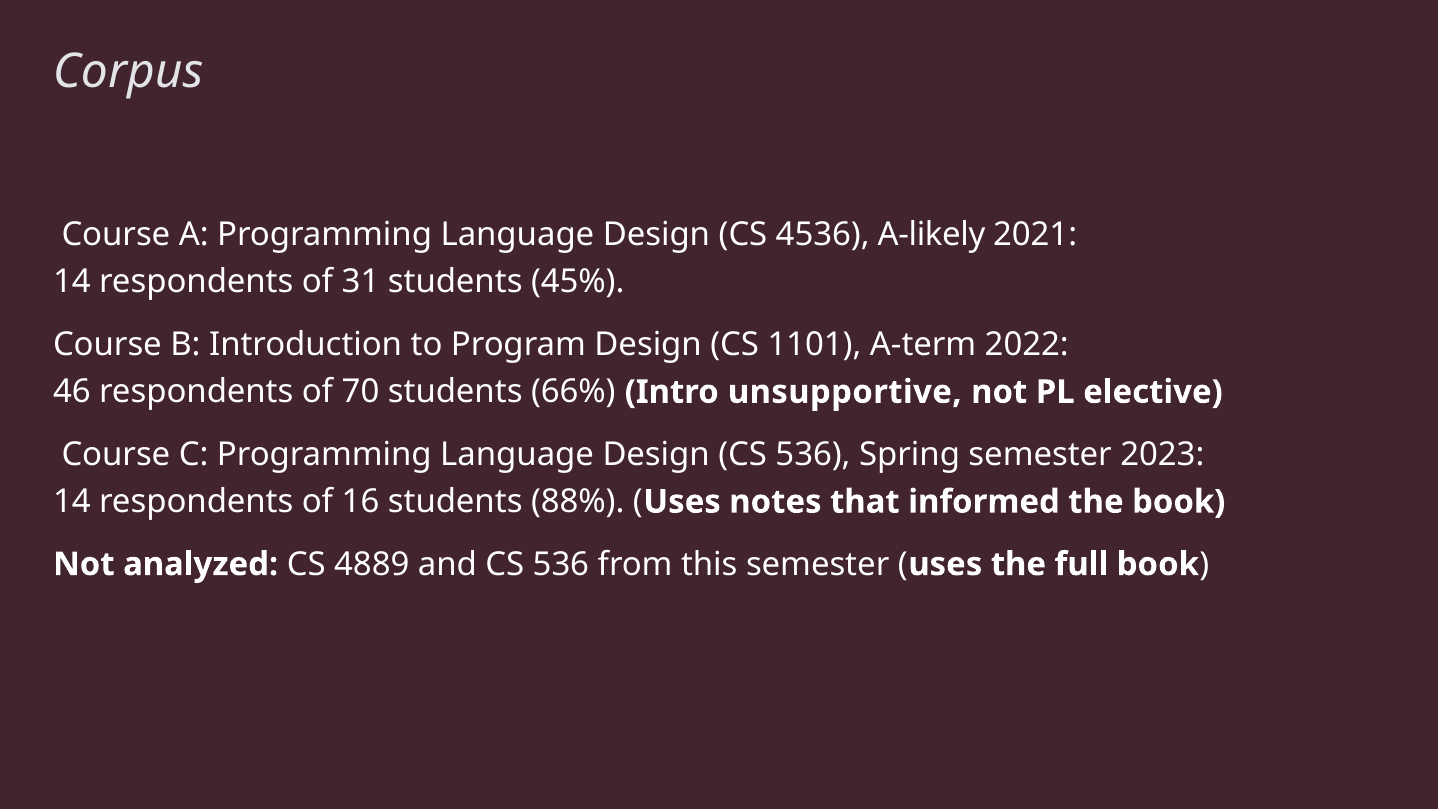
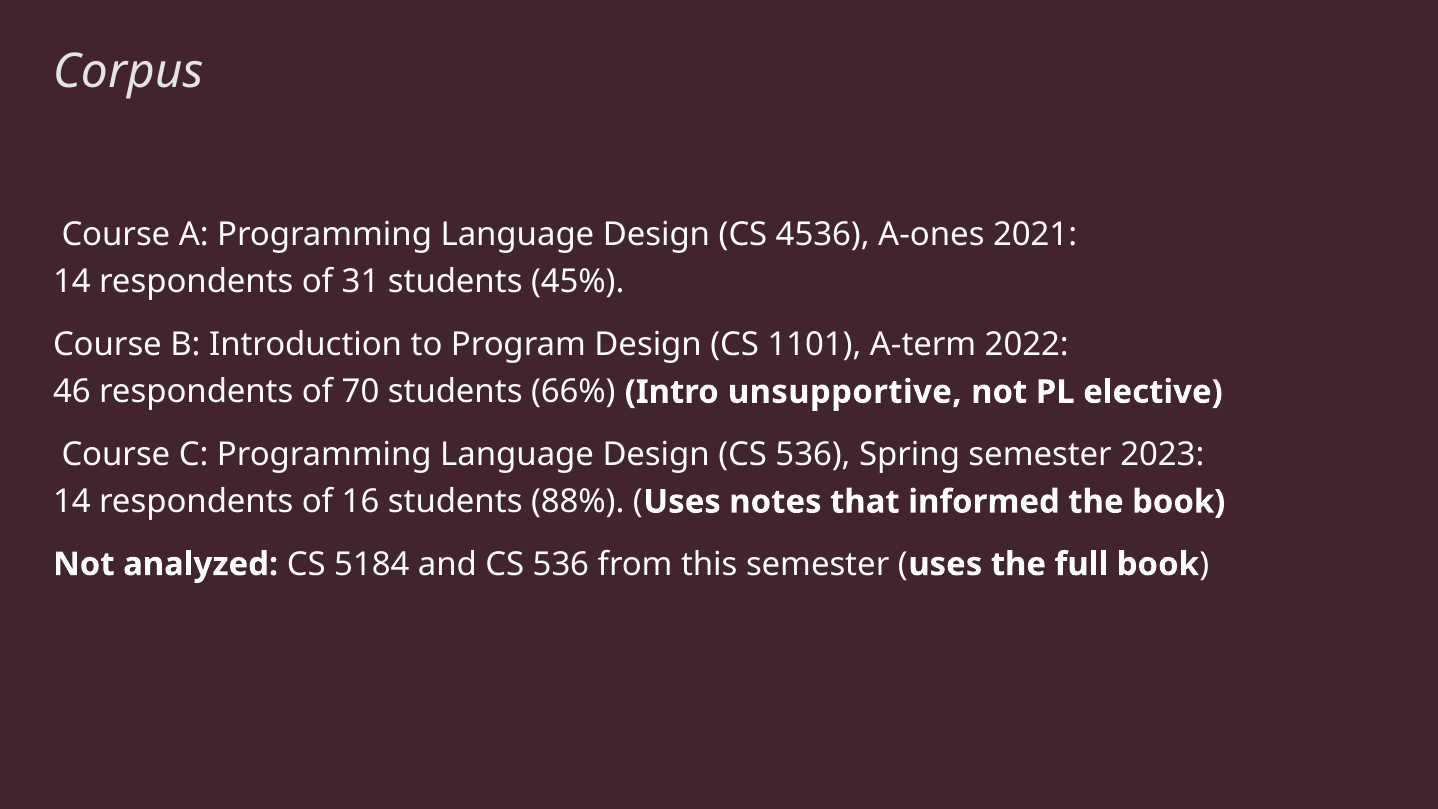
A-likely: A-likely -> A-ones (931, 235)
4889: 4889 -> 5184 (372, 564)
